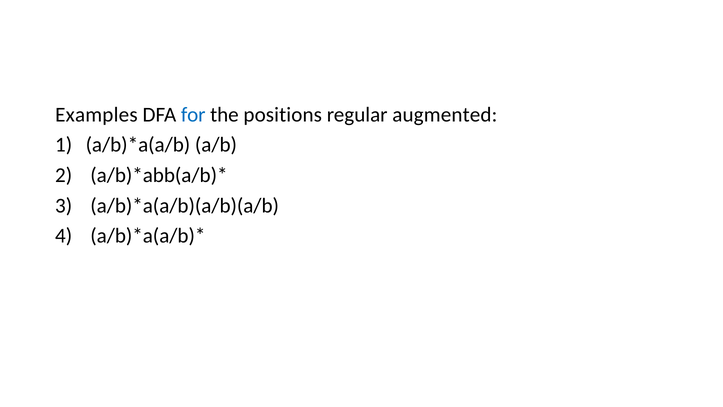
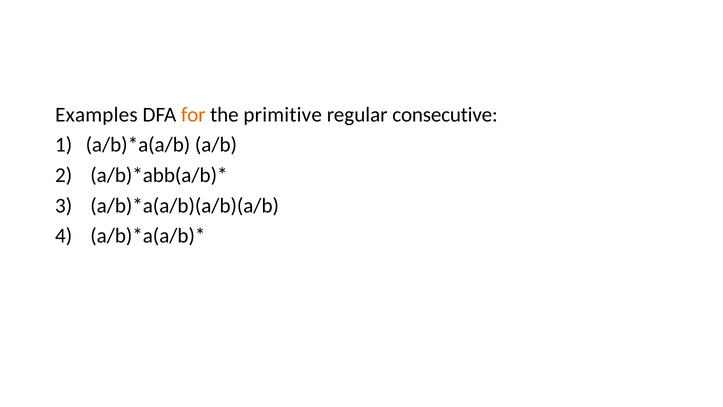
for colour: blue -> orange (193, 114)
positions: positions -> primitive (283, 114)
augmented: augmented -> consecutive (445, 114)
